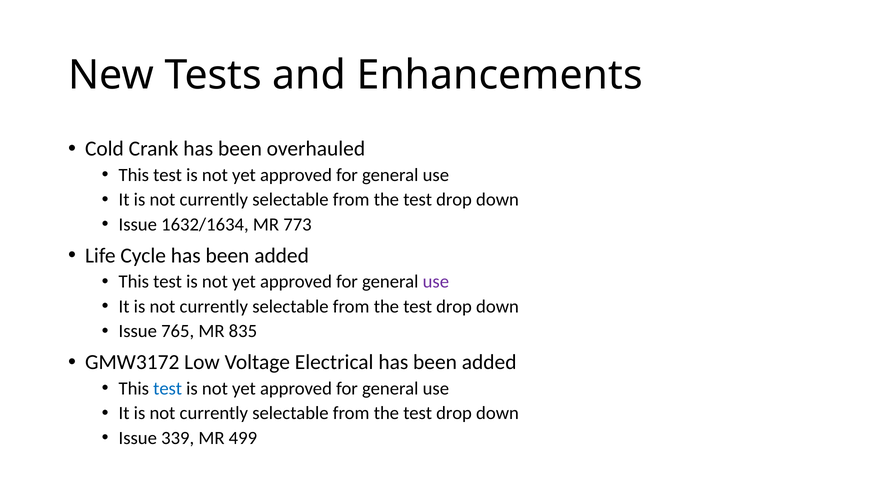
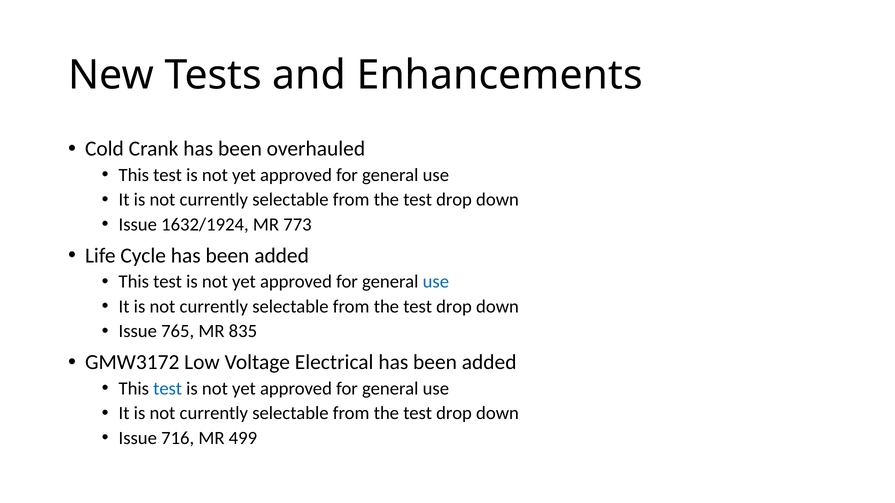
1632/1634: 1632/1634 -> 1632/1924 (205, 225)
use colour: purple -> blue (436, 282)
339: 339 -> 716 (178, 438)
